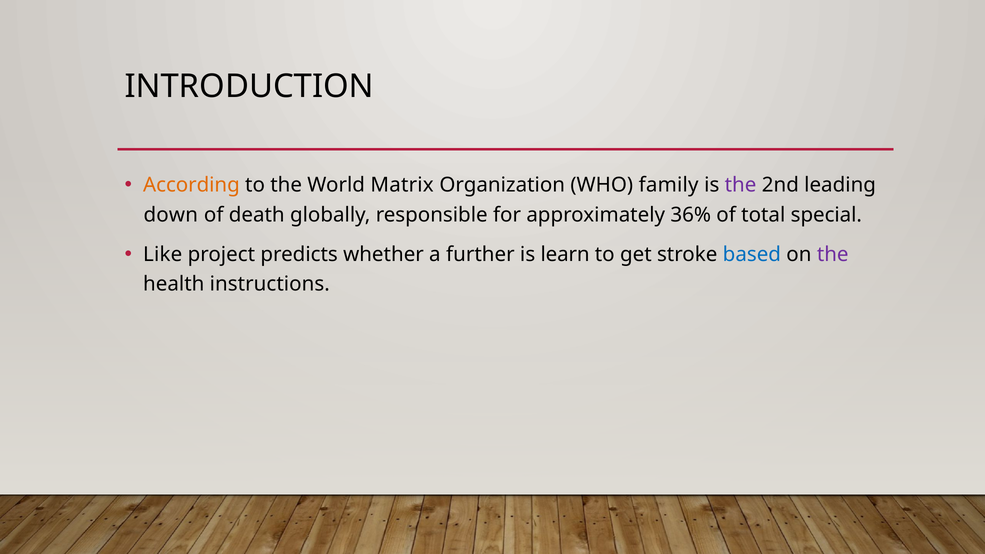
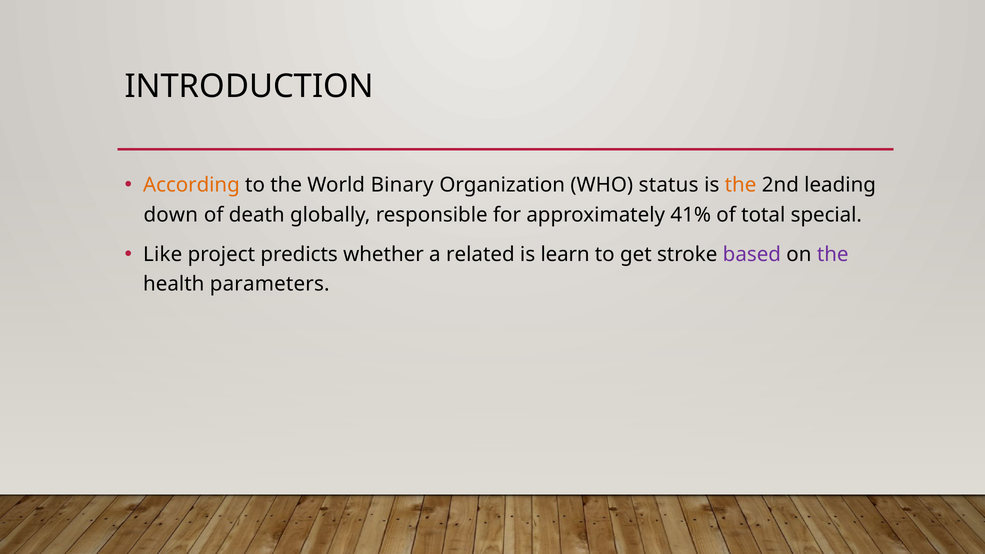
Matrix: Matrix -> Binary (402, 185)
family: family -> status (669, 185)
the colour: purple -> orange (741, 185)
36%: 36% -> 41% (691, 215)
further: further -> related (480, 255)
based colour: blue -> purple (752, 255)
instructions: instructions -> parameters (270, 284)
